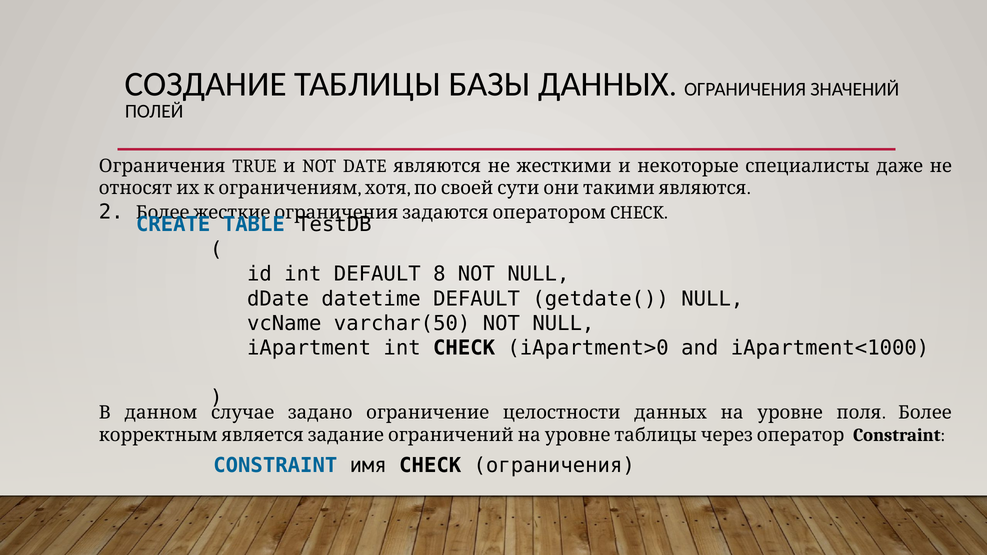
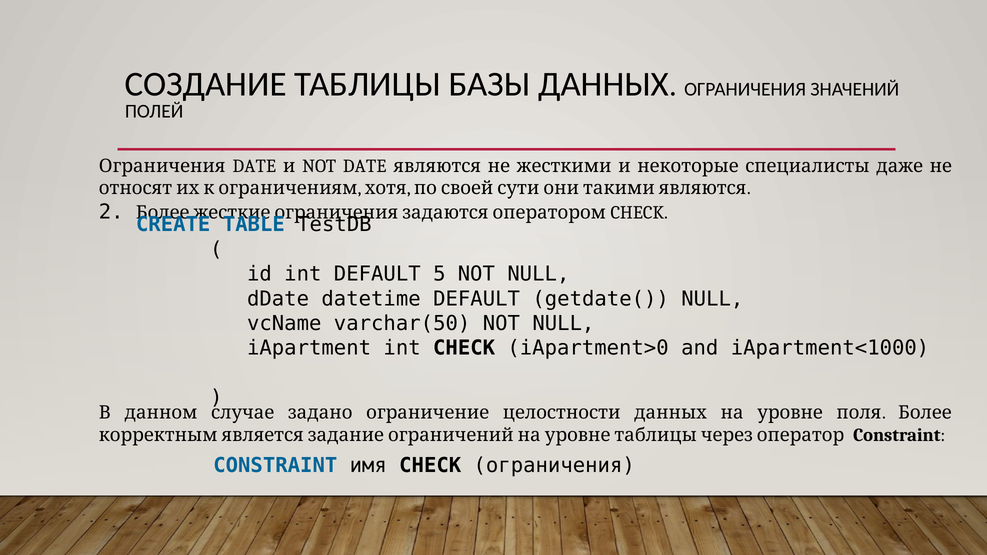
TRUE: TRUE -> DATE (254, 166)
8: 8 -> 5 (439, 274)
